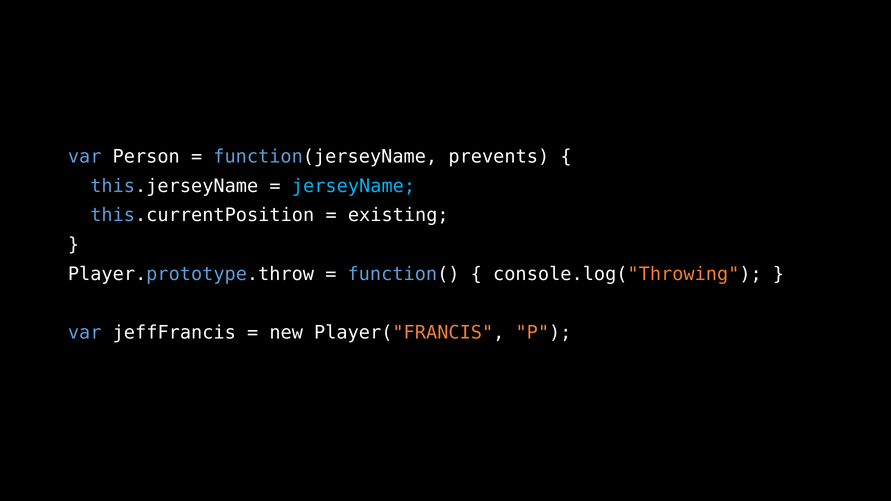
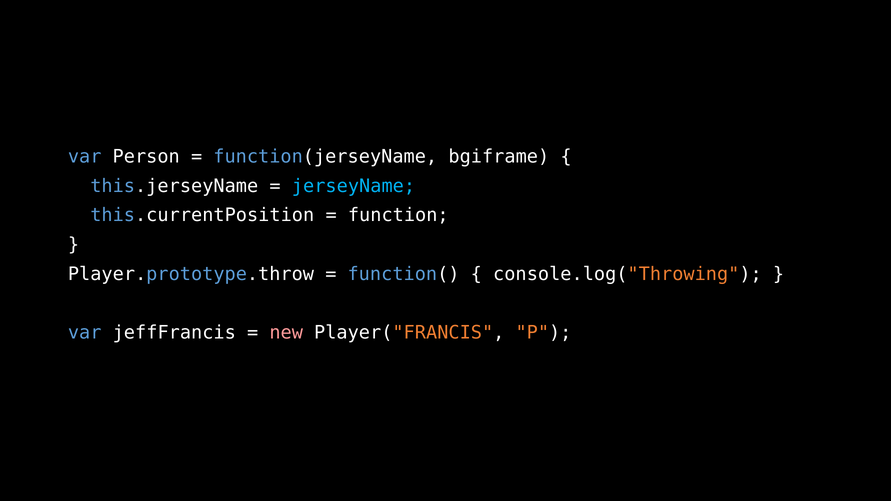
prevents: prevents -> bgiframe (499, 157)
existing: existing -> function (398, 215)
new colour: white -> pink (286, 333)
